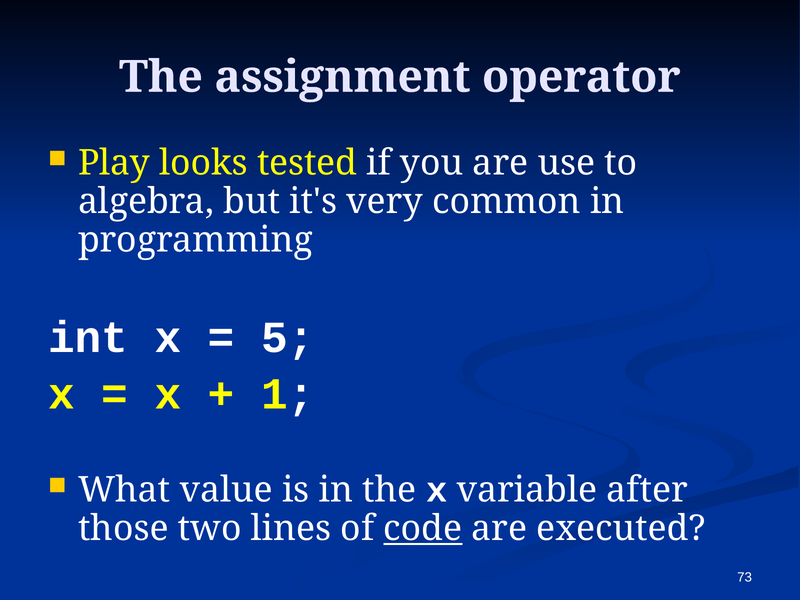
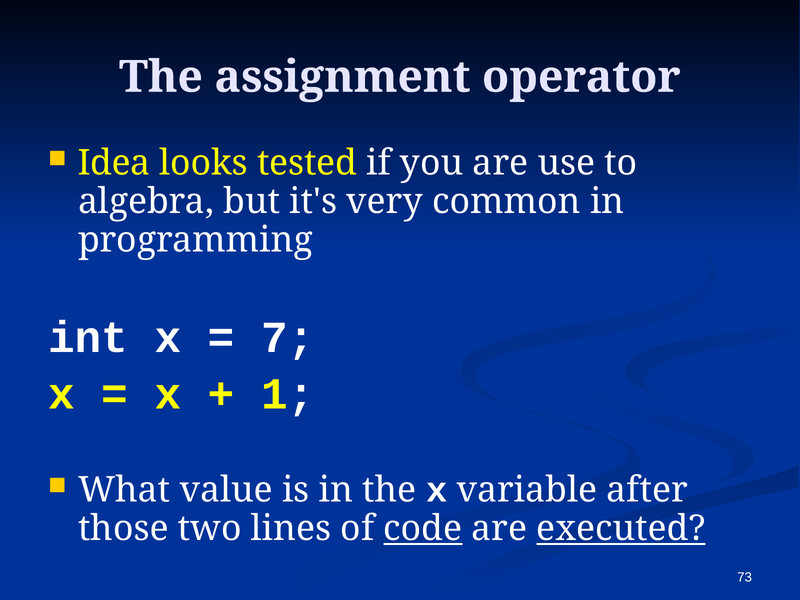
Play: Play -> Idea (114, 163)
5: 5 -> 7 (288, 337)
executed underline: none -> present (621, 529)
